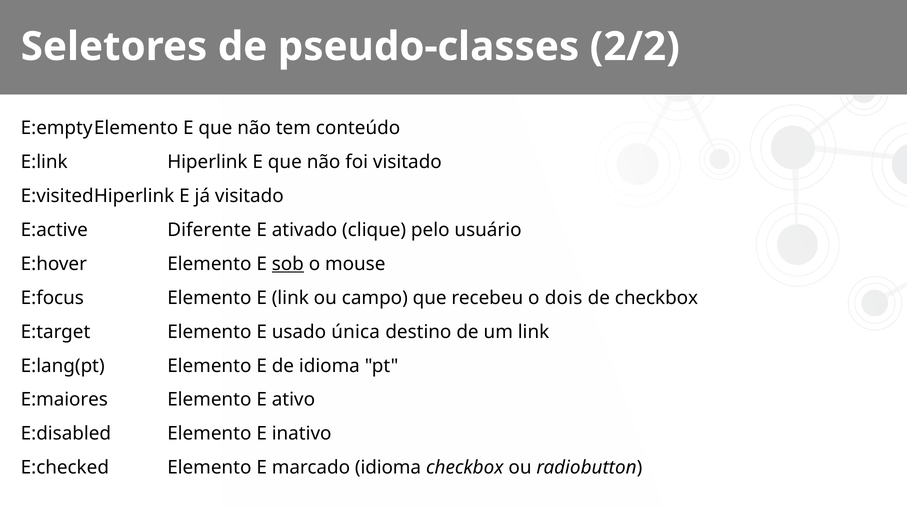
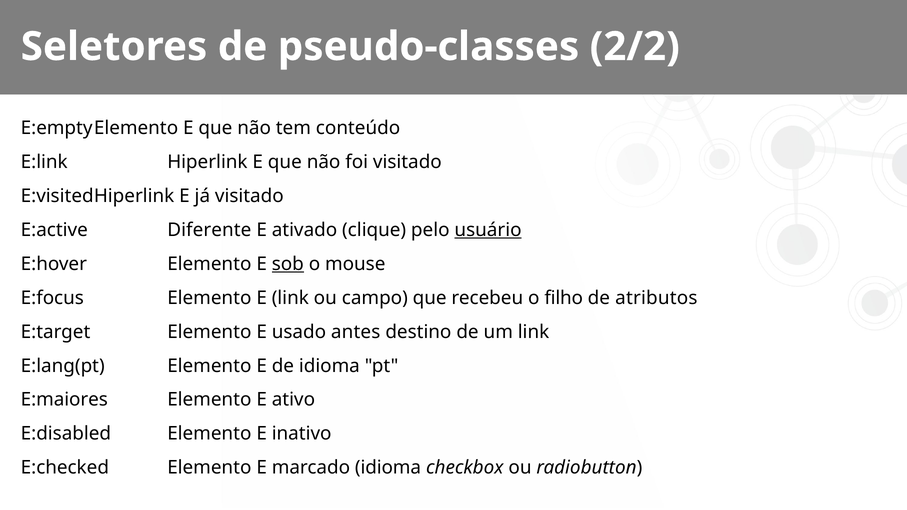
usuário underline: none -> present (488, 230)
dois: dois -> filho (564, 298)
de checkbox: checkbox -> atributos (656, 298)
única: única -> antes (356, 332)
